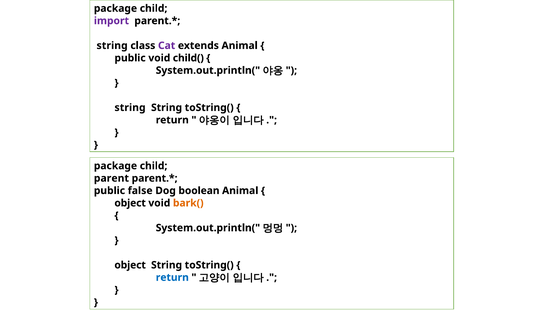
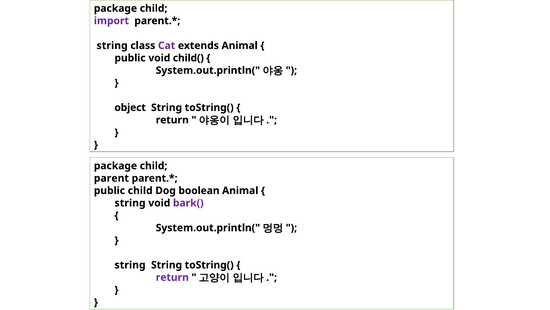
string: string -> object (130, 107)
public false: false -> child (140, 190)
object: object -> string (130, 203)
bark( colour: orange -> purple (188, 203)
object: object -> string (130, 265)
return colour: blue -> purple (172, 277)
